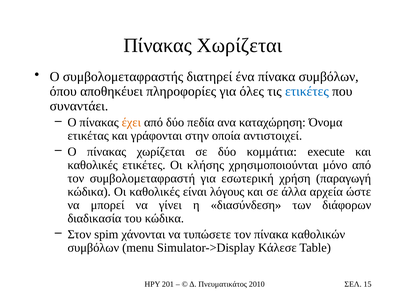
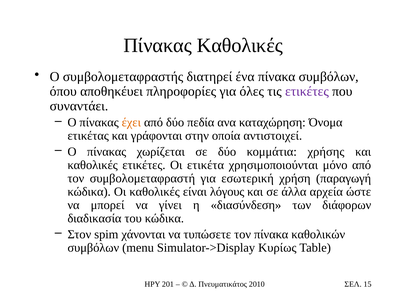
Χωρίζεται: Χωρίζεται -> Καθολικές (240, 45)
ετικέτες colour: blue -> purple (307, 92)
execute: execute -> χρήσης (326, 152)
κλήσης: κλήσης -> ετικέτα (206, 165)
Κάλεσε: Κάλεσε -> Κυρίως (277, 248)
